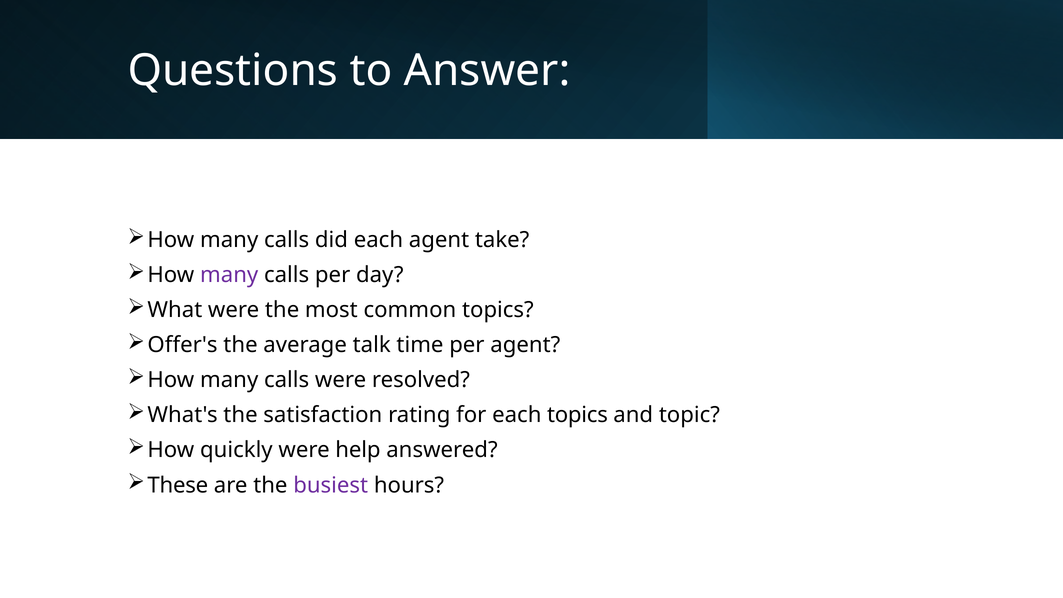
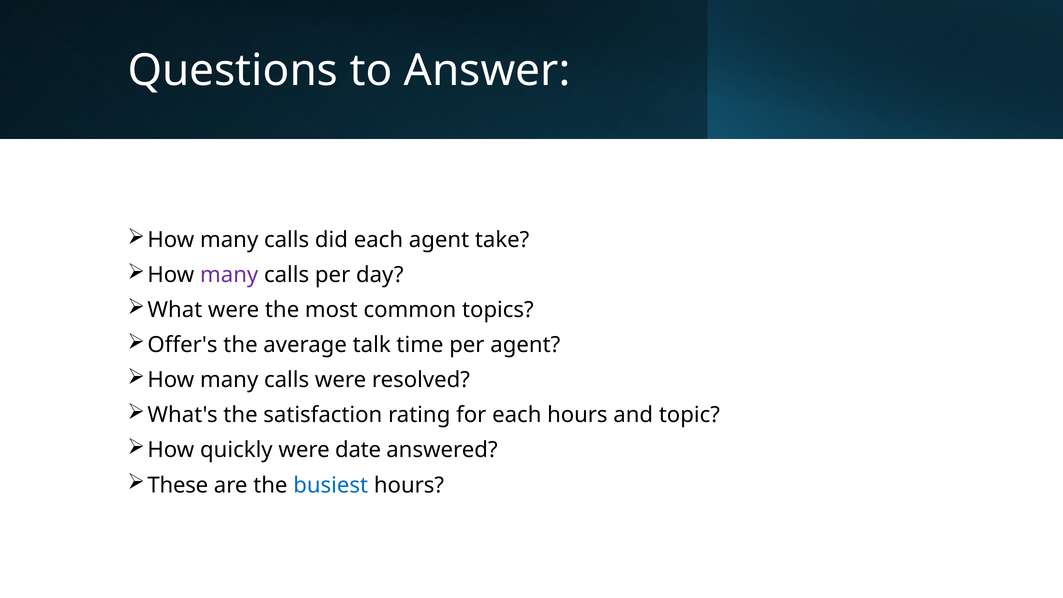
each topics: topics -> hours (577, 415)
help: help -> date (358, 450)
busiest colour: purple -> blue (331, 485)
